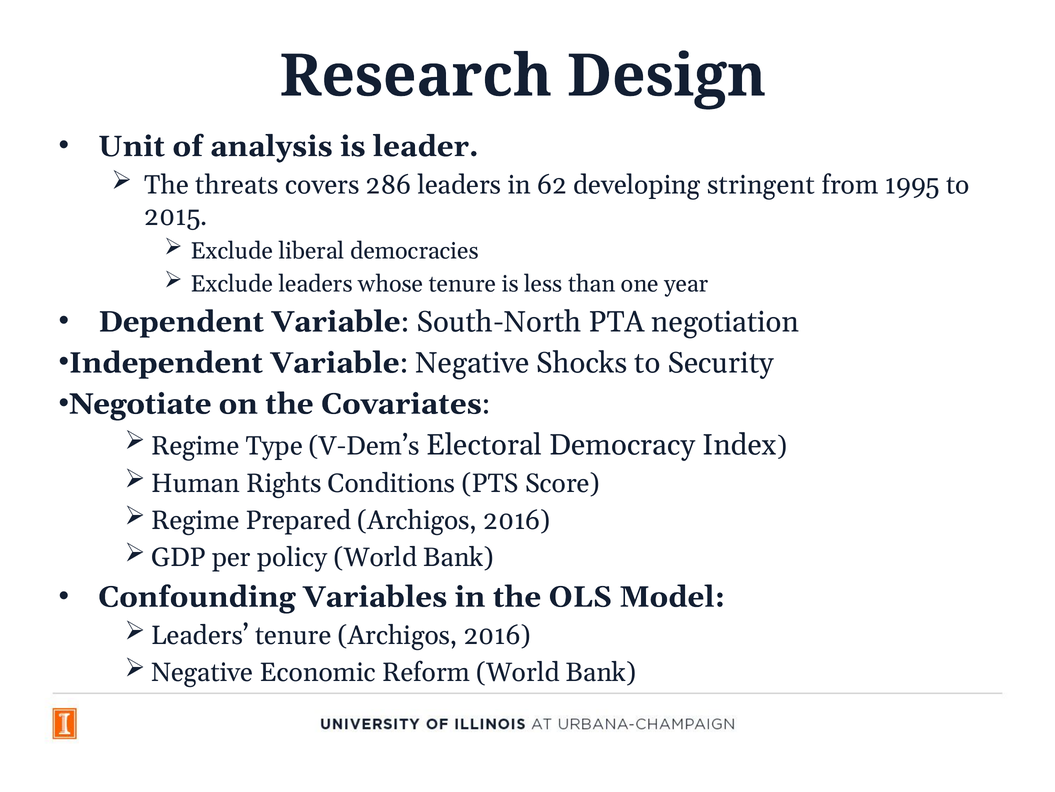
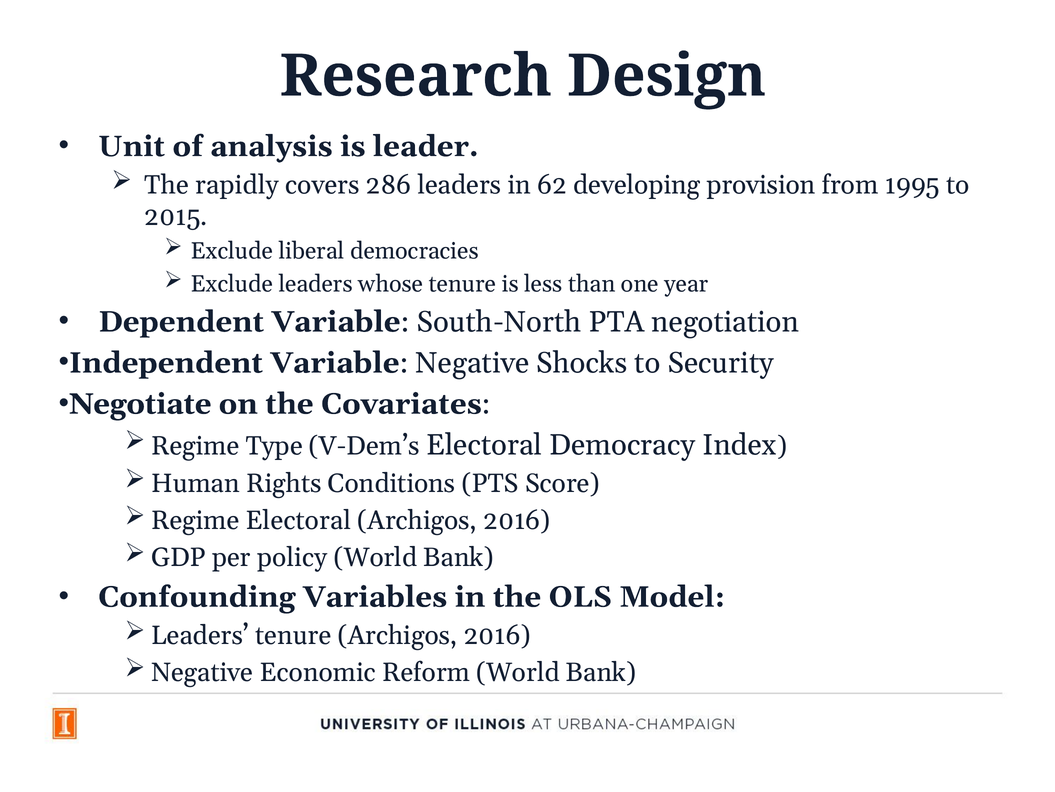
threats: threats -> rapidly (237, 185)
stringent: stringent -> provision (761, 185)
Regime Prepared: Prepared -> Electoral (298, 520)
